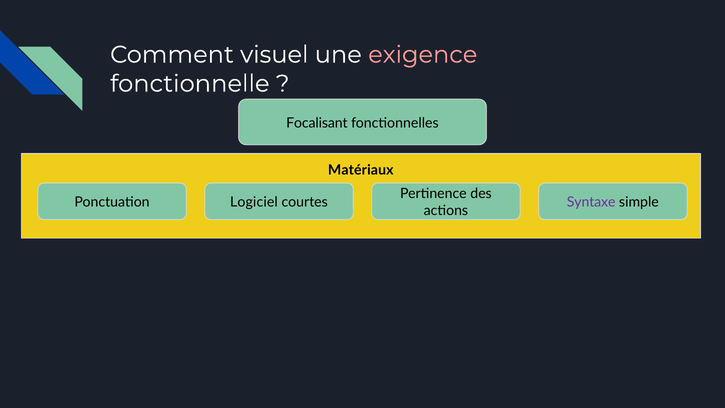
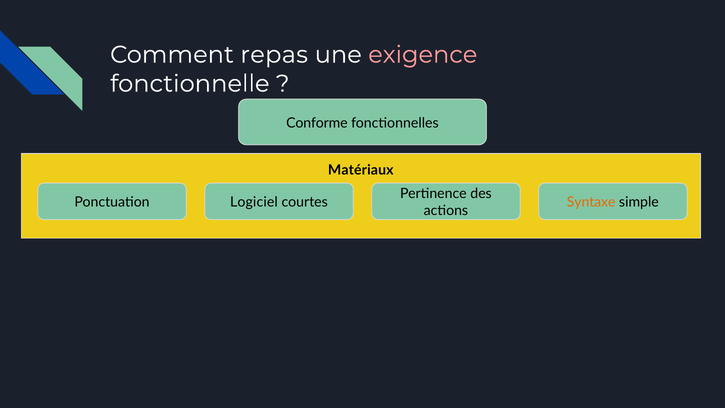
visuel: visuel -> repas (274, 55)
Focalisant: Focalisant -> Conforme (317, 123)
Syntaxe colour: purple -> orange (591, 202)
